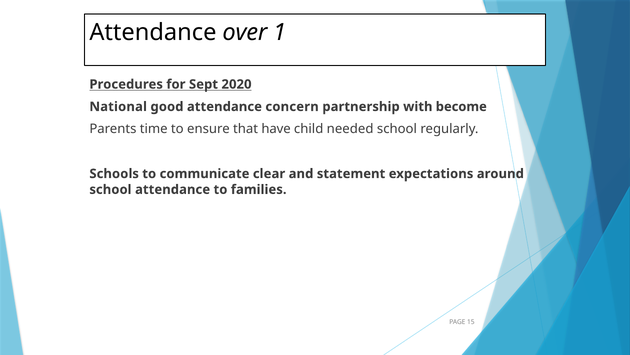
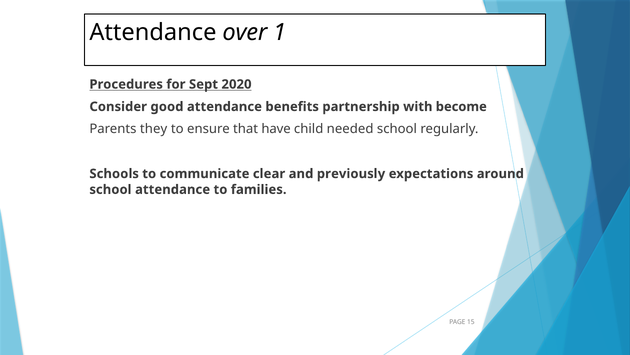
National: National -> Consider (118, 106)
concern: concern -> benefits (292, 106)
time: time -> they (154, 129)
statement: statement -> previously (351, 173)
